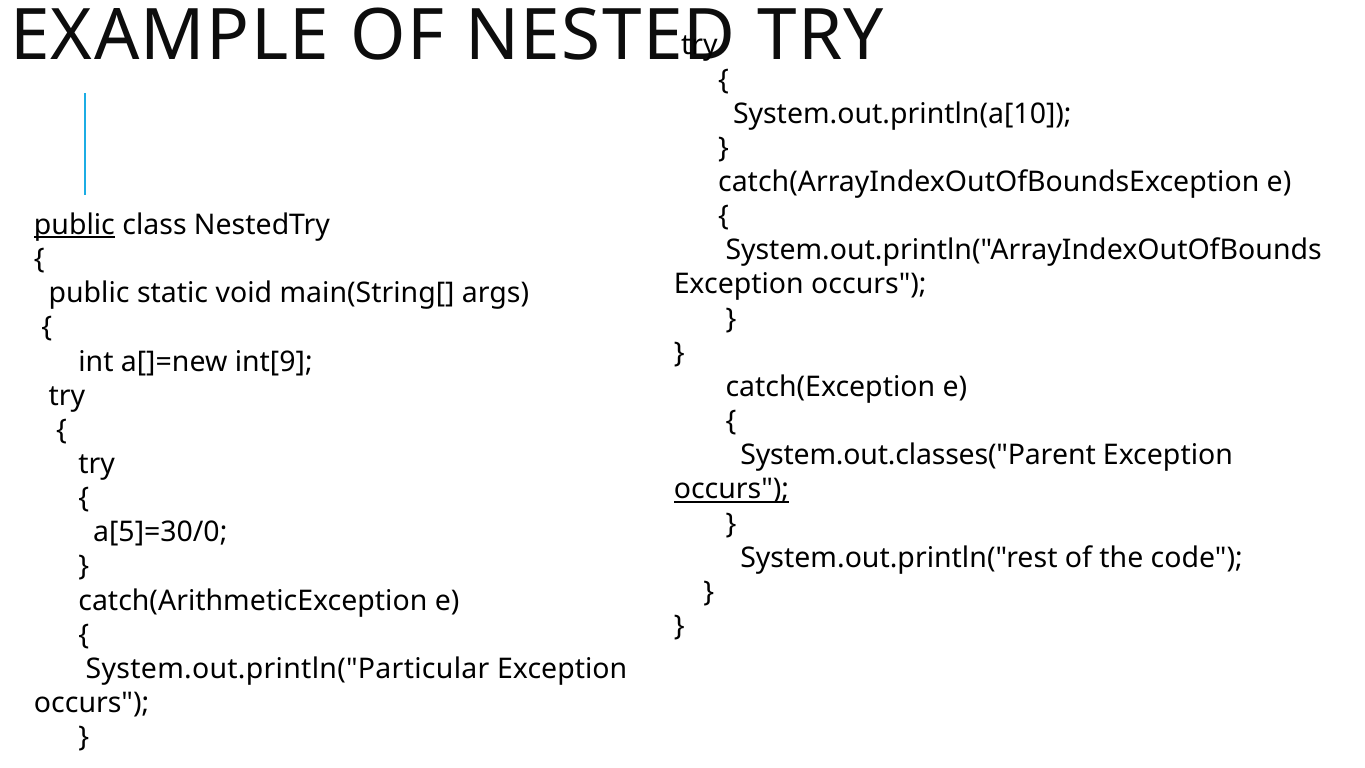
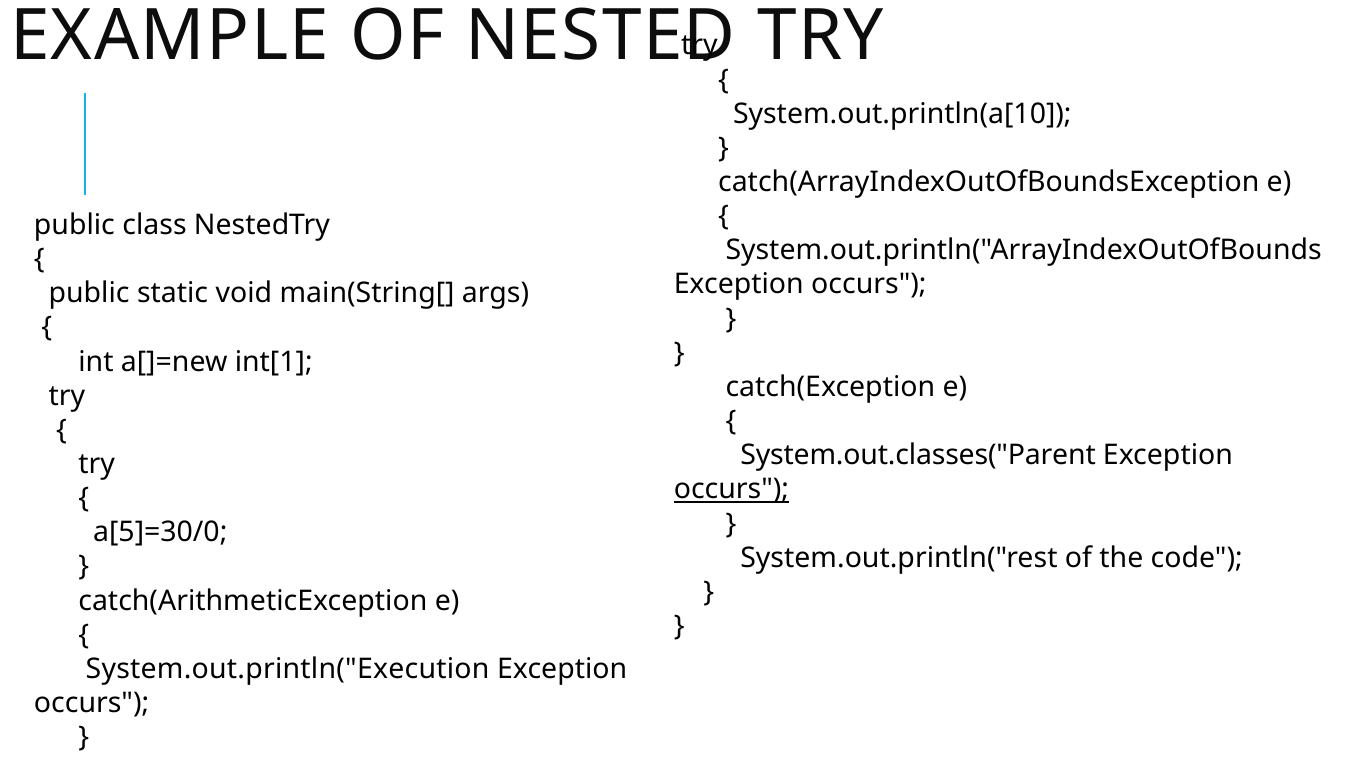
public underline: present -> none (74, 225)
int[9: int[9 -> int[1 (274, 362)
System.out.println("Particular: System.out.println("Particular -> System.out.println("Execution (288, 669)
